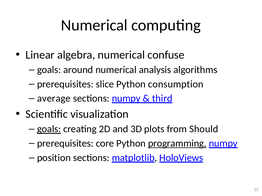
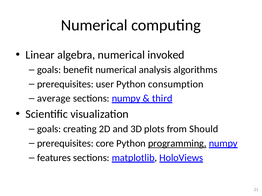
confuse: confuse -> invoked (166, 55)
around: around -> benefit (78, 70)
slice: slice -> user (105, 84)
goals underline: present -> none (49, 129)
position: position -> features (54, 158)
